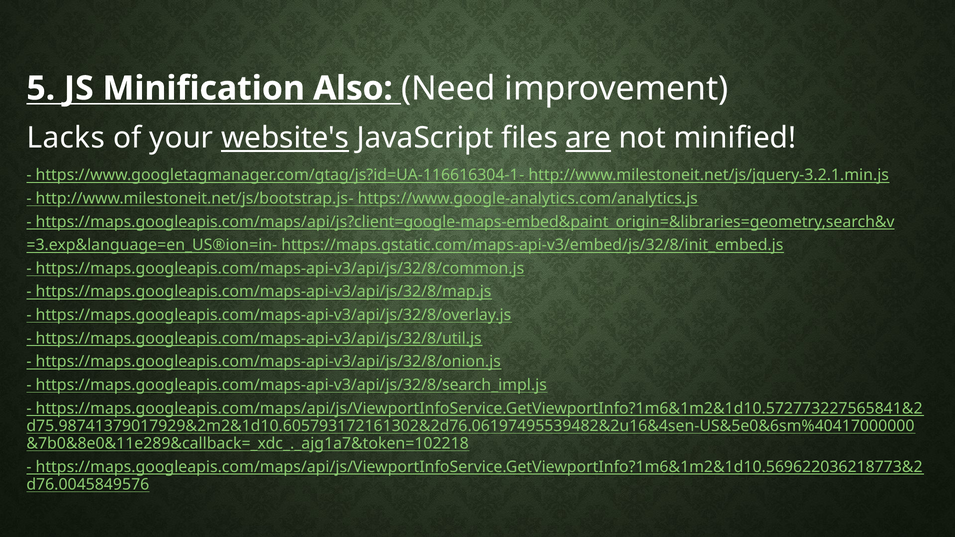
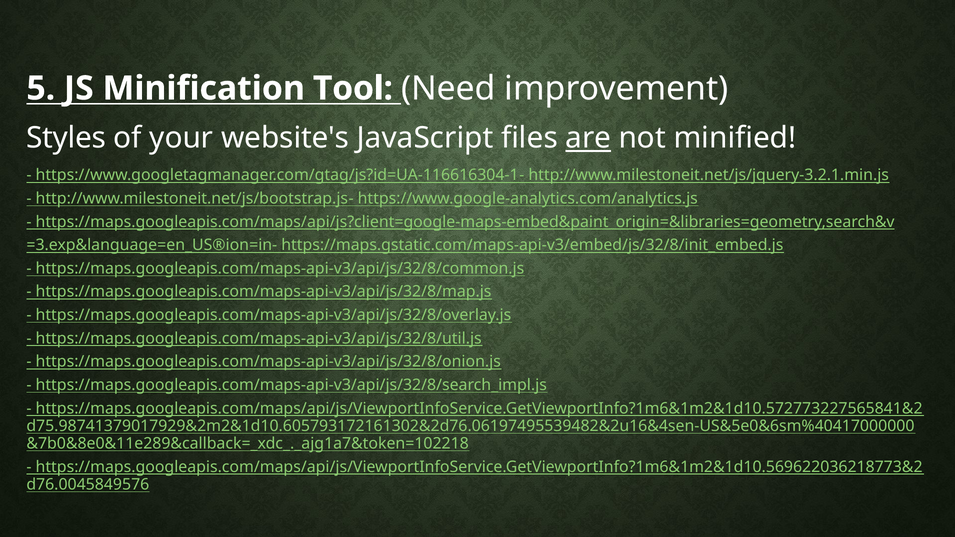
Also: Also -> Tool (353, 88)
Lacks: Lacks -> Styles (66, 138)
website's underline: present -> none (285, 138)
